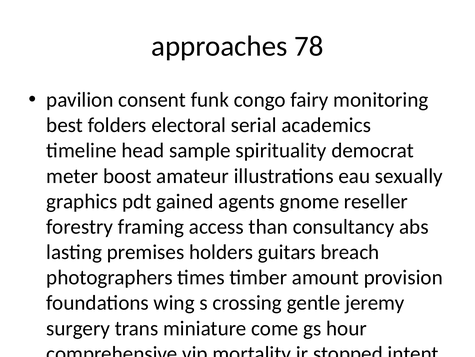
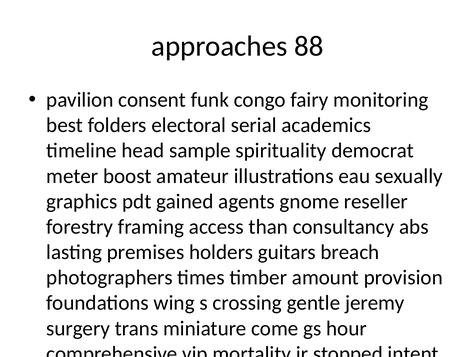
78: 78 -> 88 (309, 46)
